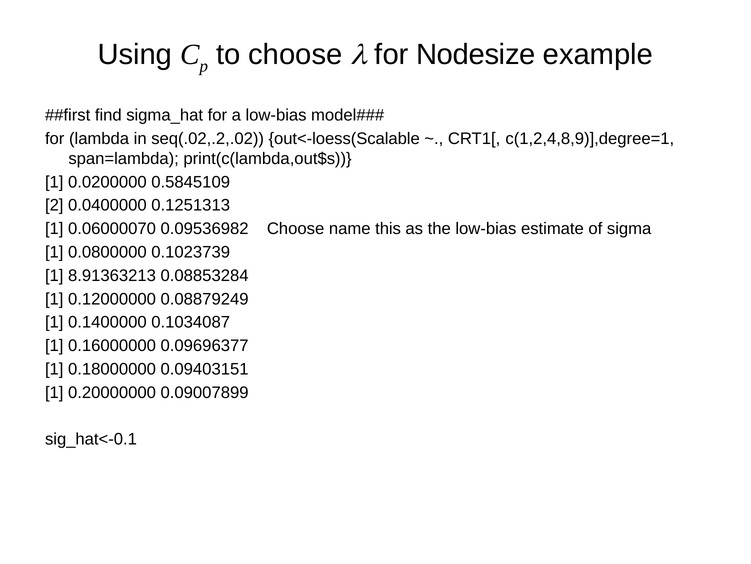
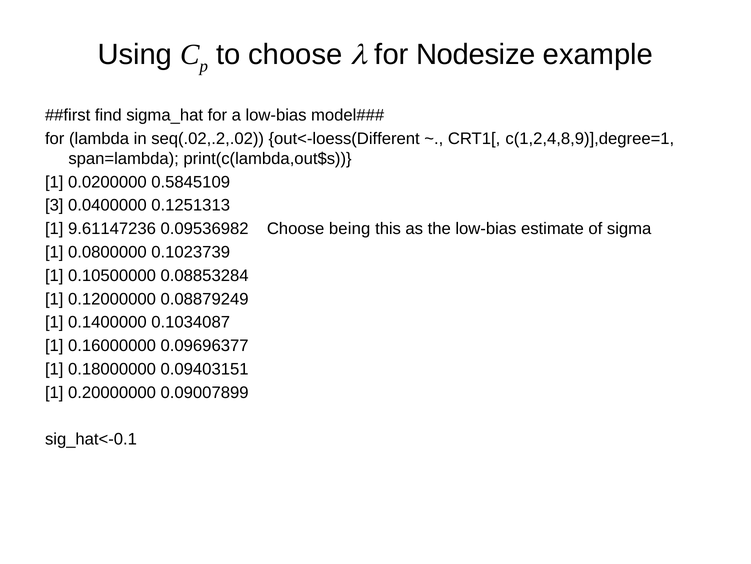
out<-loess(Scalable: out<-loess(Scalable -> out<-loess(Different (344, 138)
2: 2 -> 3 (54, 205)
0.06000070: 0.06000070 -> 9.61147236 (112, 229)
name: name -> being (350, 229)
8.91363213: 8.91363213 -> 0.10500000 (112, 275)
